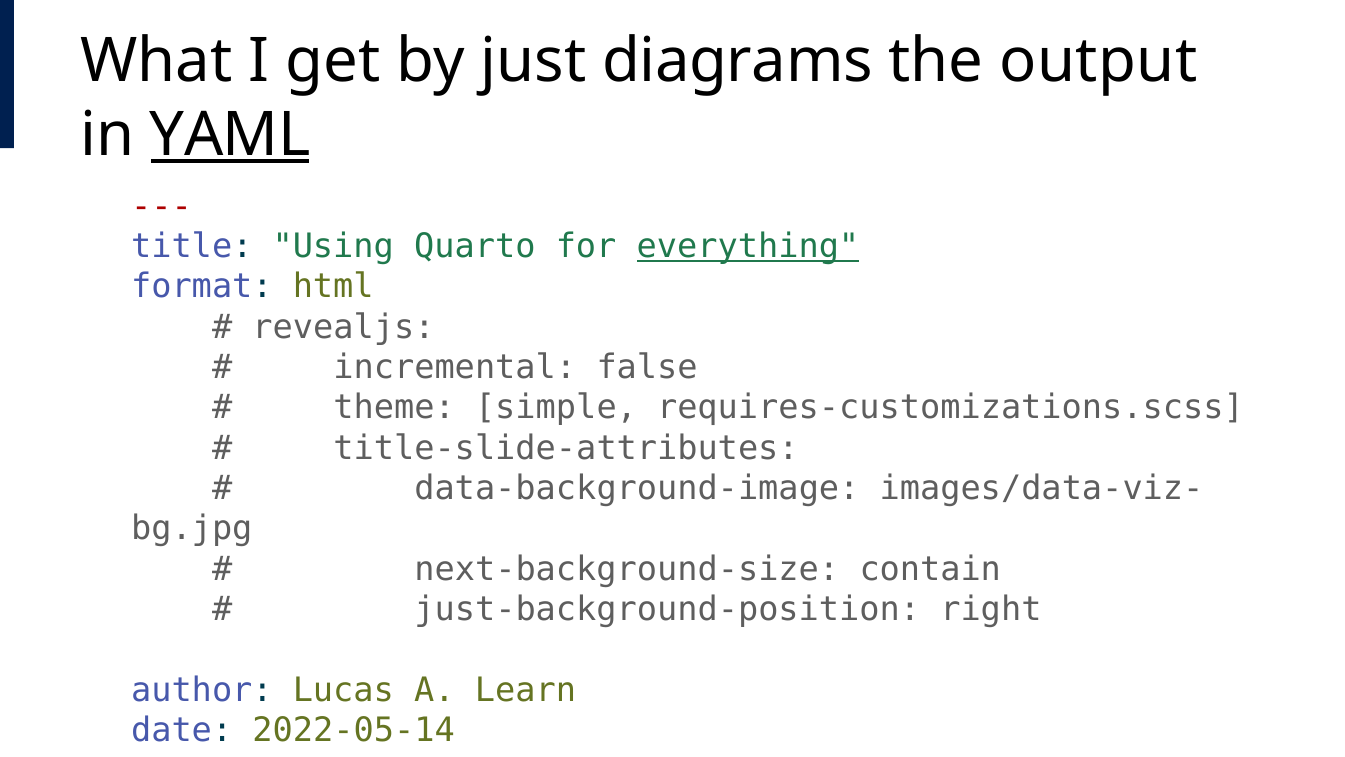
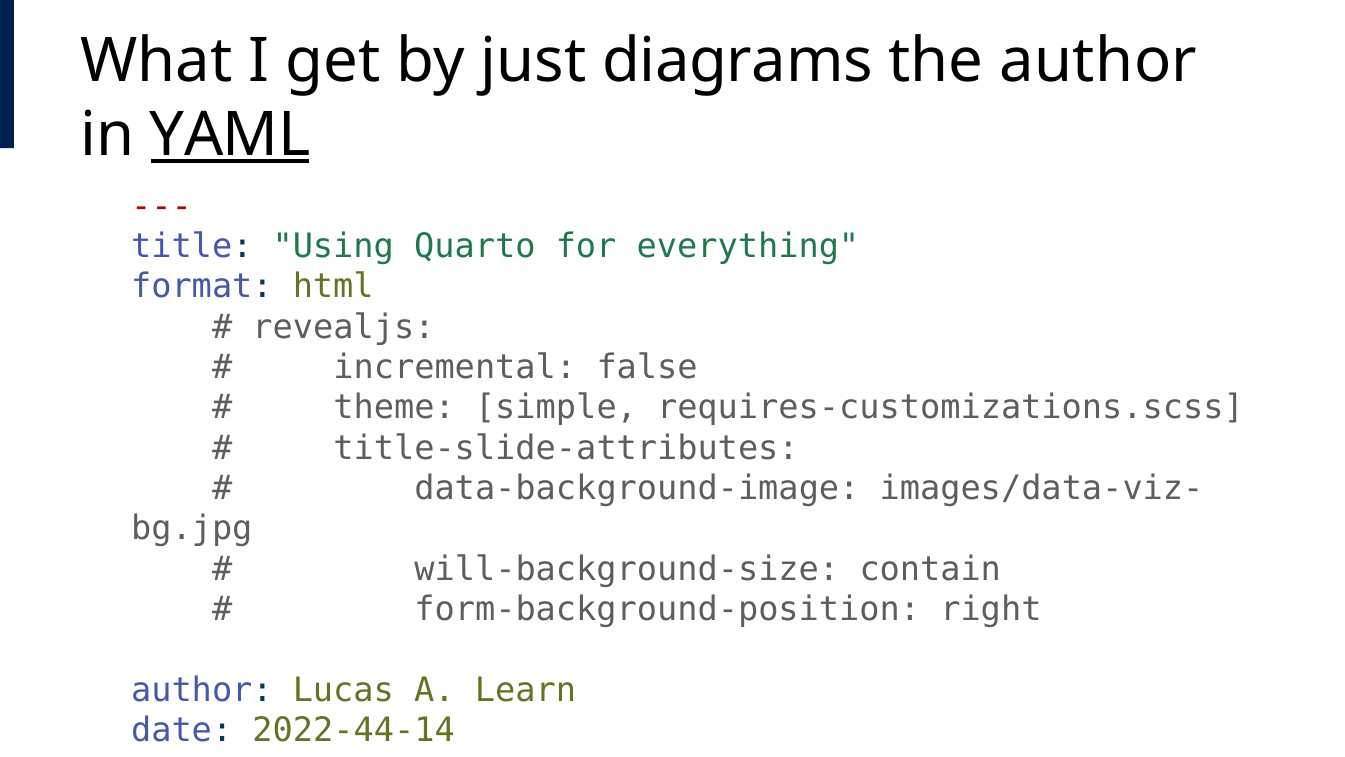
the output: output -> author (1098, 61)
everything underline: present -> none (748, 246)
next-background-size: next-background-size -> will-background-size (627, 569)
just-background-position: just-background-position -> form-background-position (667, 609)
2022-05-14: 2022-05-14 -> 2022-44-14 (354, 730)
